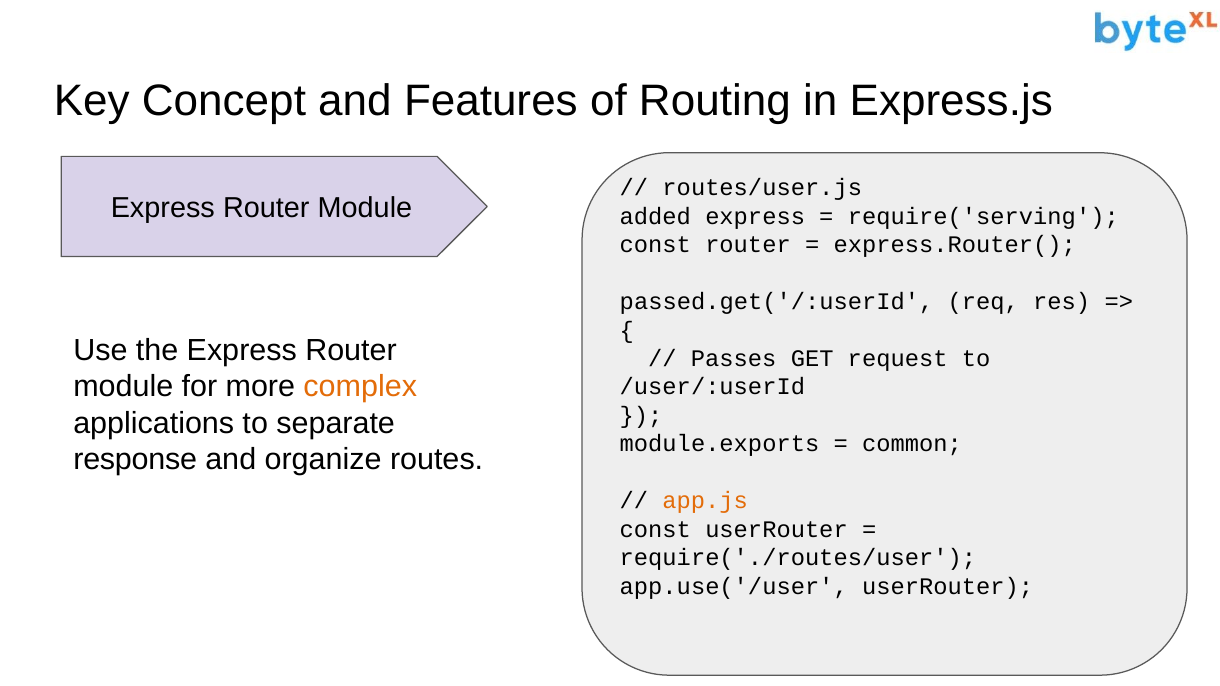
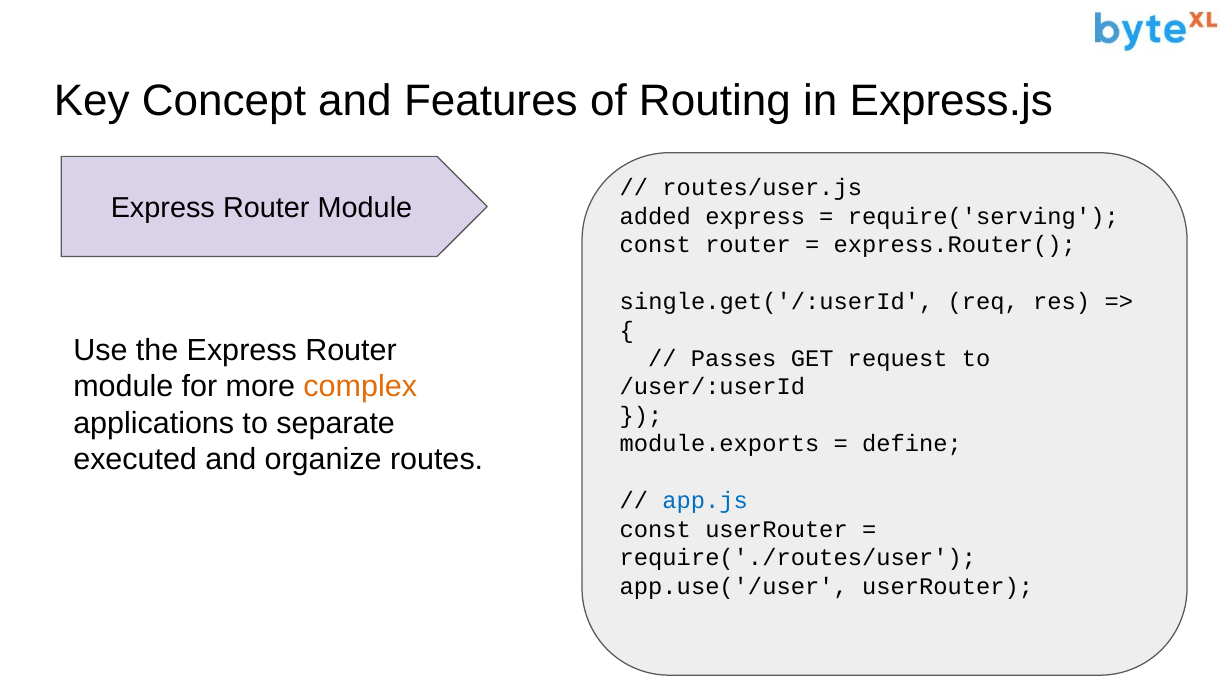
passed.get('/:userId: passed.get('/:userId -> single.get('/:userId (777, 302)
common: common -> define (912, 444)
response: response -> executed (135, 460)
app.js colour: orange -> blue (705, 501)
